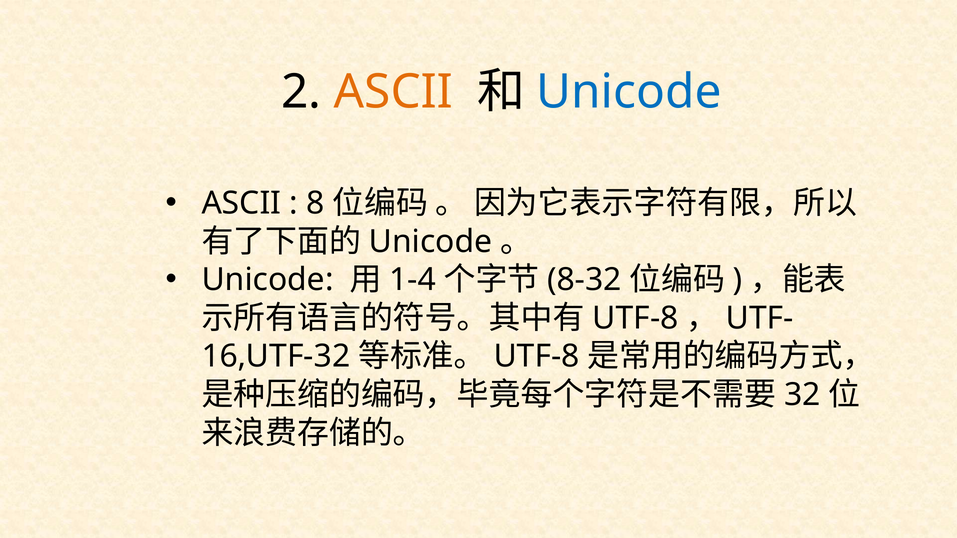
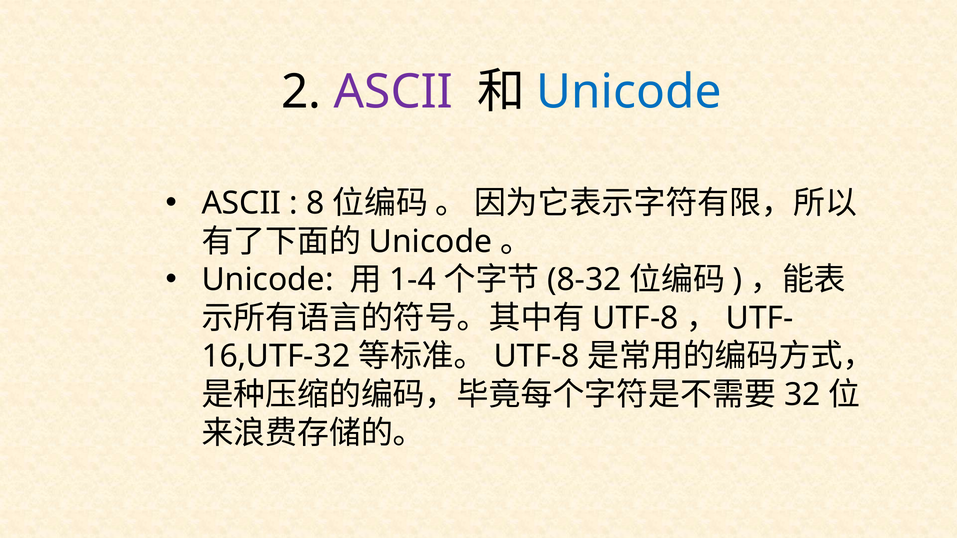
ASCII colour: orange -> purple (393, 92)
